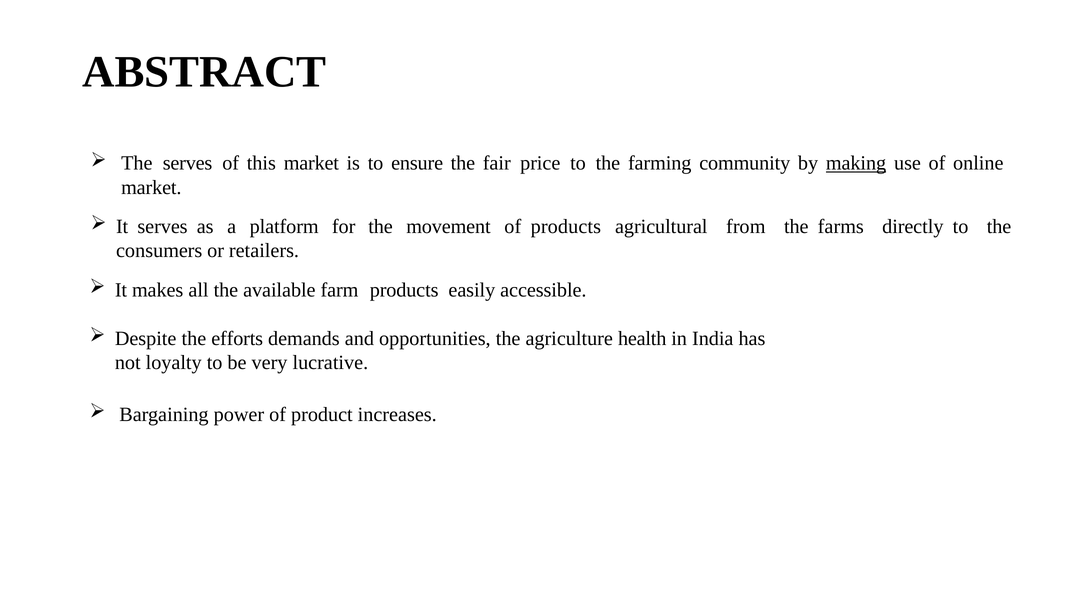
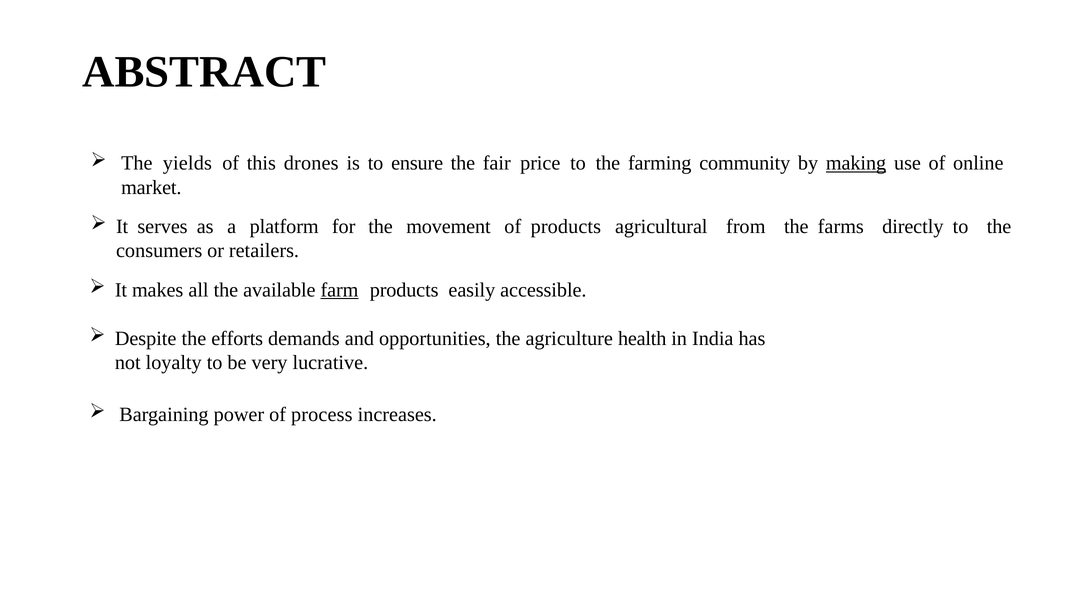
The serves: serves -> yields (187, 163)
this market: market -> drones (311, 163)
farm underline: none -> present (340, 290)
product: product -> process (322, 415)
